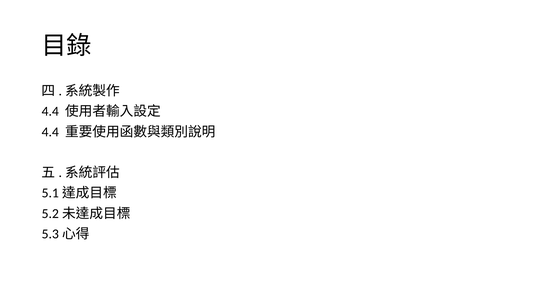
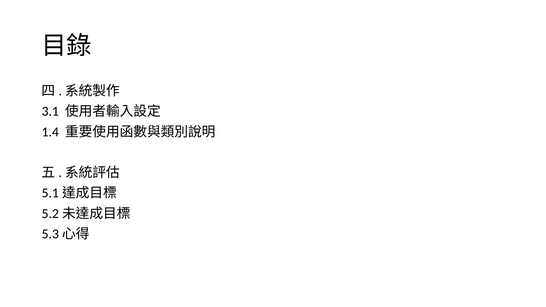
4.4: 4.4 -> 3.1 (50, 112)
4.4: 4.4 -> 1.4 (50, 132)
